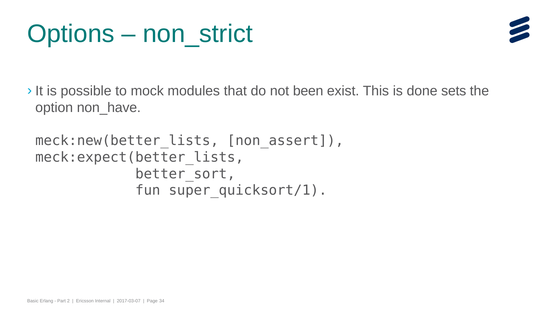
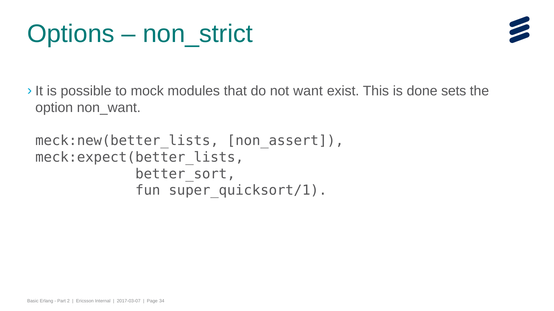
been: been -> want (308, 91)
non_have: non_have -> non_want (109, 108)
